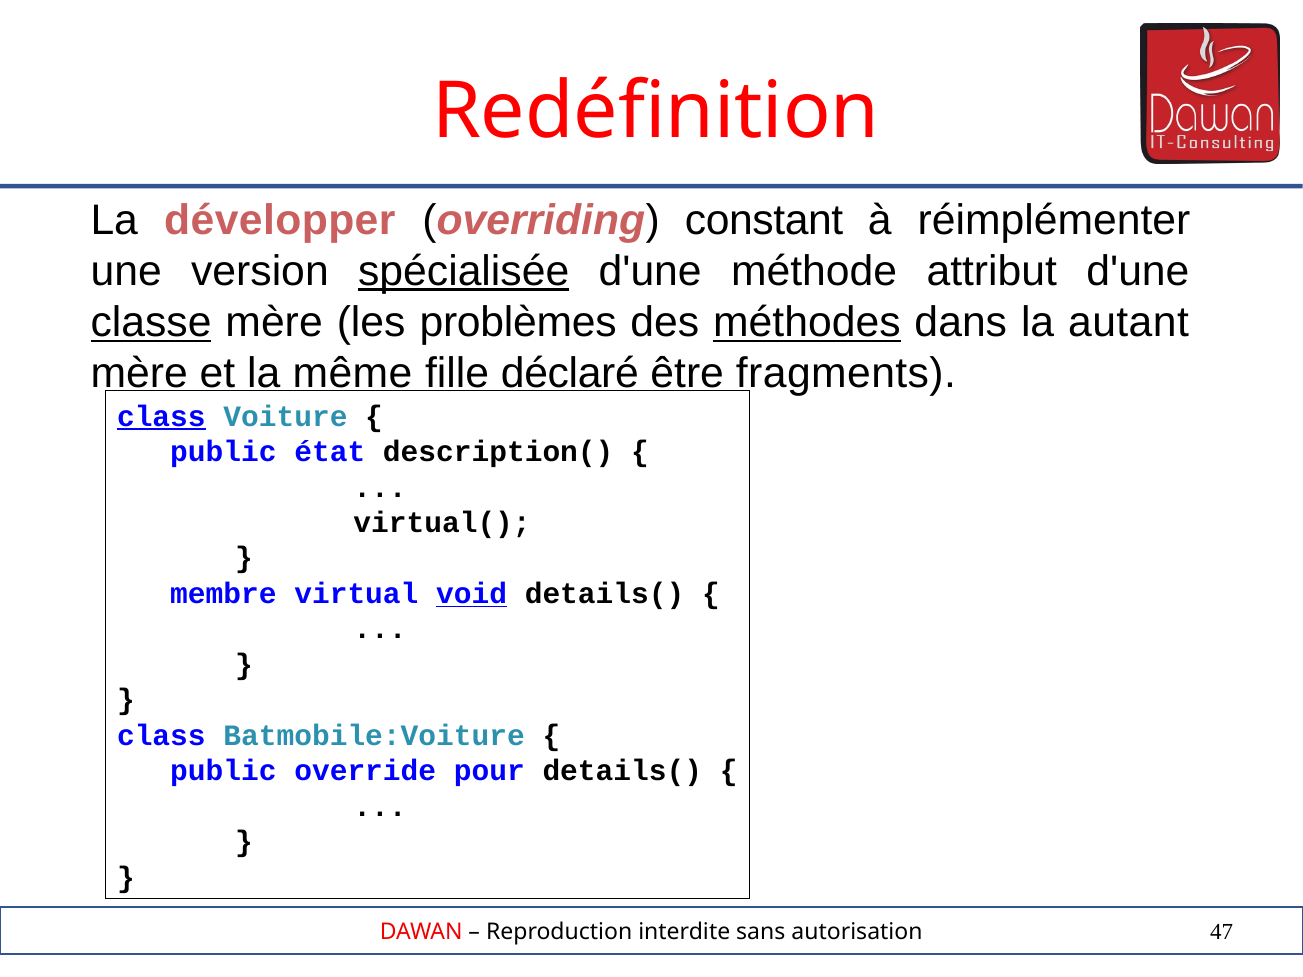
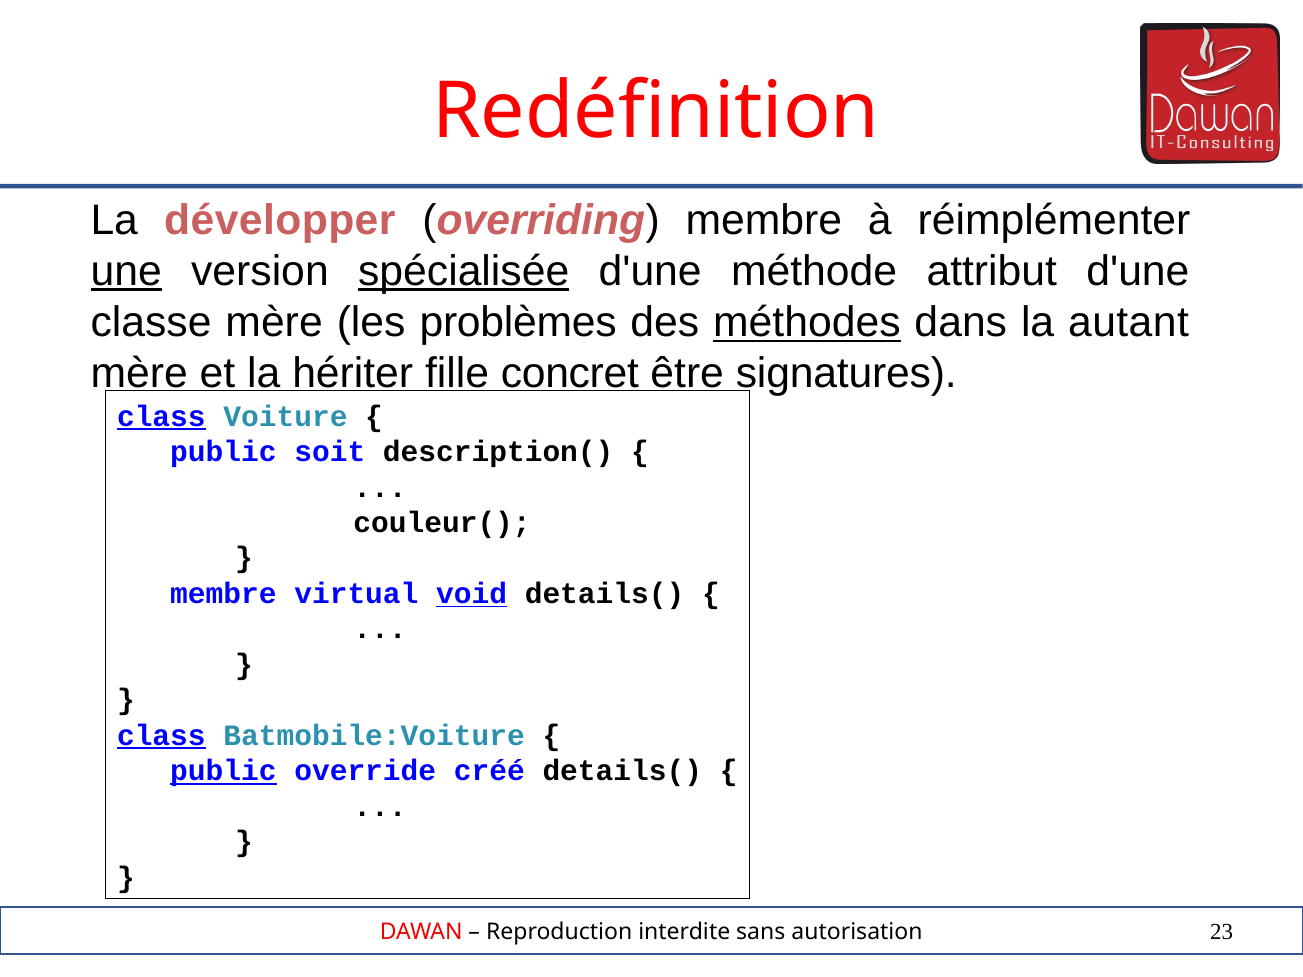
overriding constant: constant -> membre (764, 220)
une underline: none -> present (126, 271)
classe underline: present -> none (151, 323)
même: même -> hériter (353, 374)
déclaré: déclaré -> concret (570, 374)
fragments: fragments -> signatures (846, 374)
état: état -> soit (330, 452)
virtual(: virtual( -> couleur( (442, 523)
class underline: none -> present (161, 736)
public underline: none -> present (223, 771)
pour: pour -> créé (489, 771)
47: 47 -> 23 (1222, 932)
